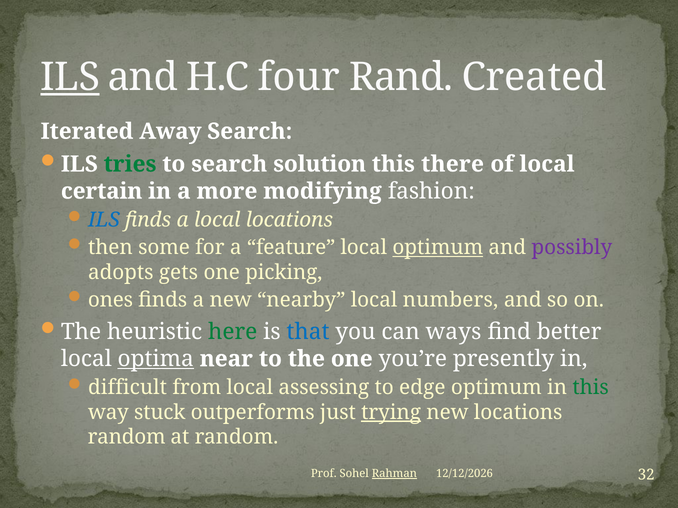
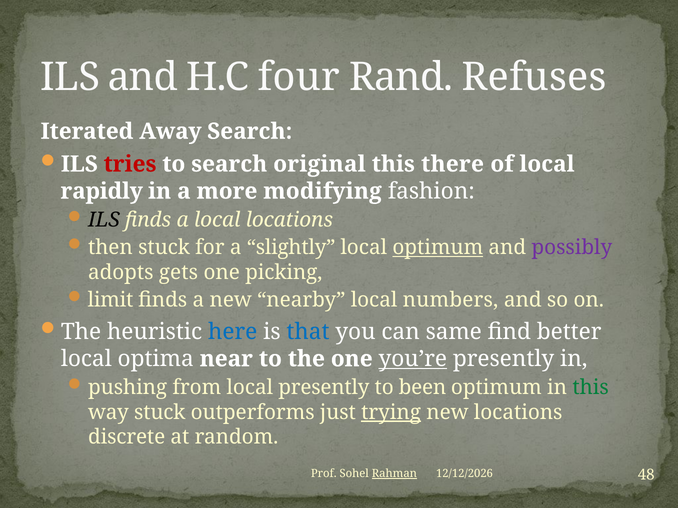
ILS underline: present -> none (70, 77)
Created: Created -> Refuses (534, 77)
tries colour: green -> red (130, 164)
solution: solution -> original (319, 164)
certain: certain -> rapidly (102, 191)
ILS colour: blue -> black (104, 220)
then some: some -> stuck (164, 248)
feature: feature -> slightly (291, 248)
ones: ones -> limit (111, 300)
here colour: green -> blue (233, 332)
ways: ways -> same (454, 332)
optima underline: present -> none (156, 359)
you’re underline: none -> present (413, 359)
difficult: difficult -> pushing (128, 388)
local assessing: assessing -> presently (324, 388)
edge: edge -> been (422, 388)
random: random -> discrete (127, 438)
32: 32 -> 48 (646, 475)
